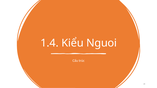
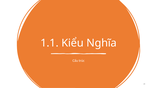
1.4: 1.4 -> 1.1 (49, 43)
Nguoi: Nguoi -> Nghĩa (102, 43)
